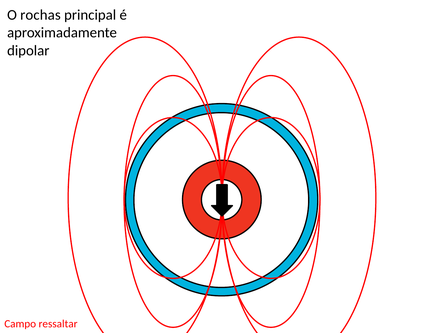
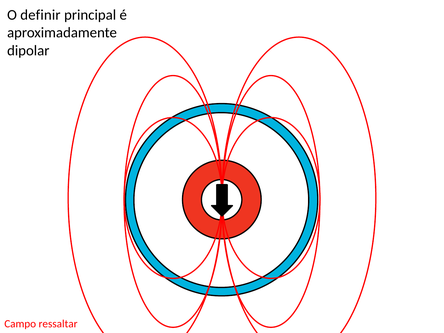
rochas: rochas -> definir (40, 15)
